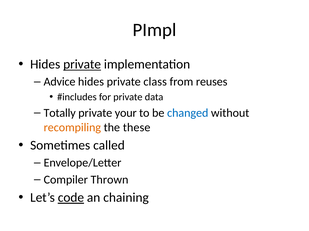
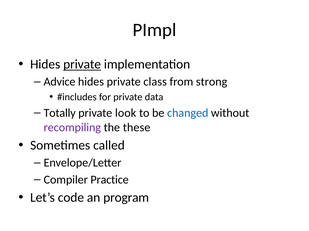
reuses: reuses -> strong (212, 82)
your: your -> look (126, 113)
recompiling colour: orange -> purple (72, 128)
Thrown: Thrown -> Practice (110, 180)
code underline: present -> none (71, 198)
chaining: chaining -> program (126, 198)
